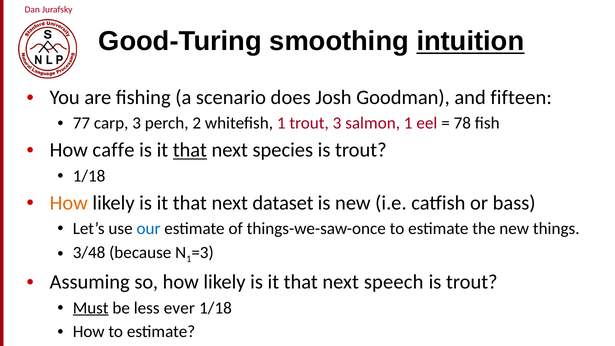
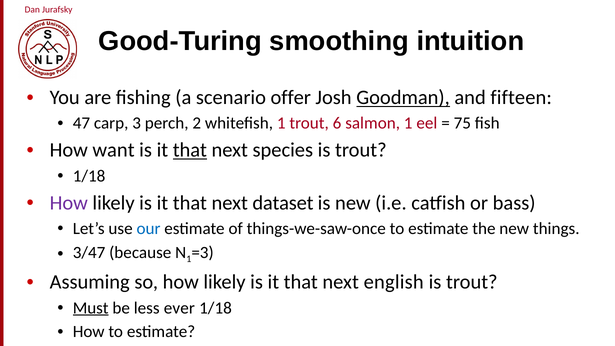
intuition underline: present -> none (470, 41)
does: does -> offer (291, 98)
Goodman underline: none -> present (403, 98)
77: 77 -> 47 (81, 123)
trout 3: 3 -> 6 (337, 123)
78: 78 -> 75 (462, 123)
caffe: caffe -> want (114, 150)
How colour: orange -> purple (69, 203)
3/48: 3/48 -> 3/47 (89, 252)
speech: speech -> english (394, 282)
